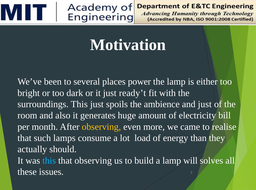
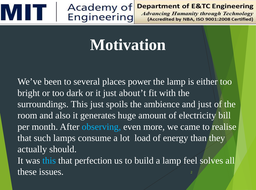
ready’t: ready’t -> about’t (132, 93)
observing colour: yellow -> light blue (101, 126)
that observing: observing -> perfection (93, 160)
will: will -> feel (190, 160)
